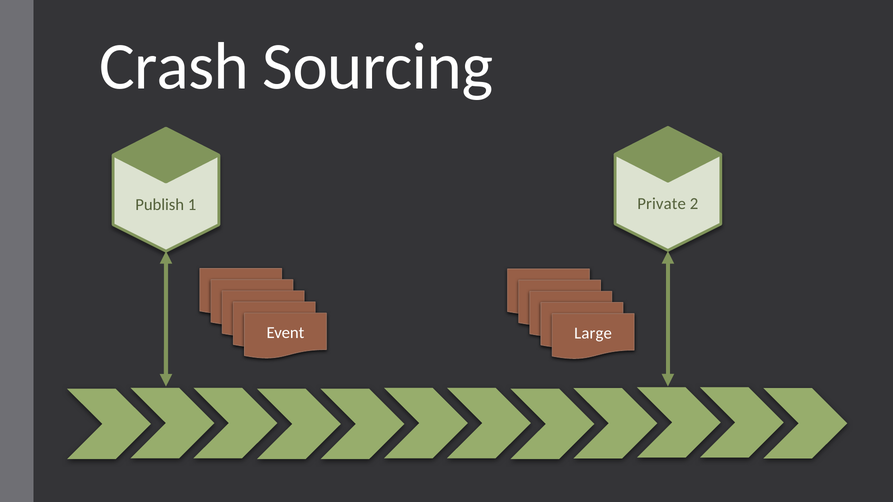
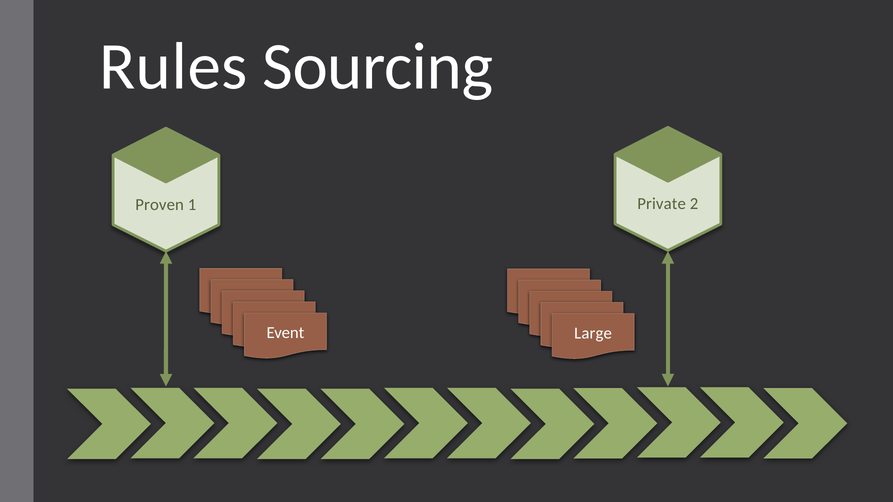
Crash: Crash -> Rules (173, 67)
Publish: Publish -> Proven (160, 205)
